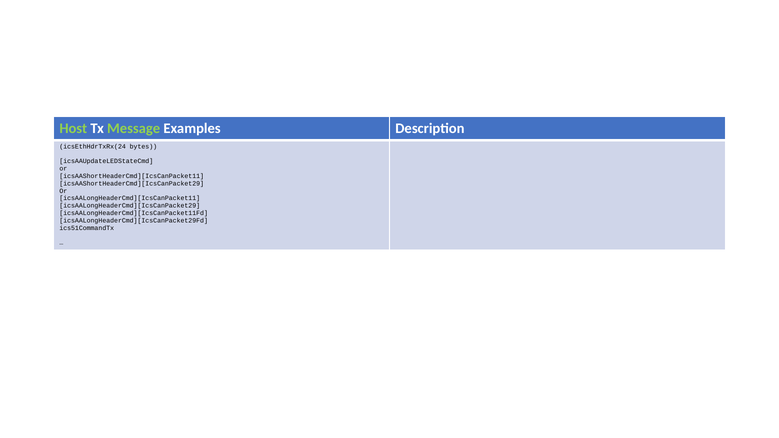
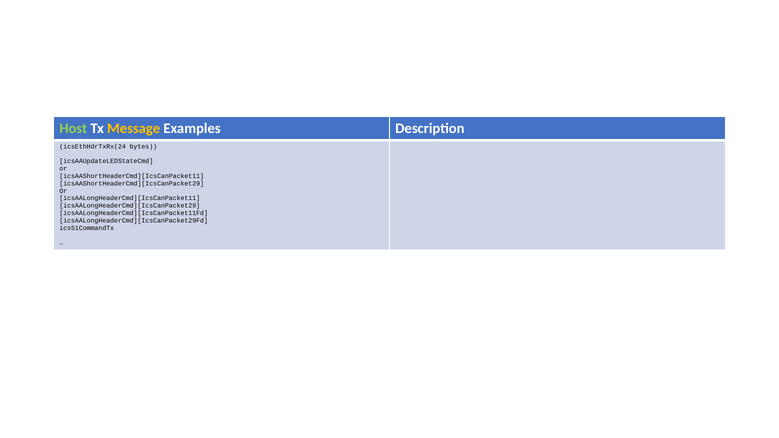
Message colour: light green -> yellow (134, 129)
